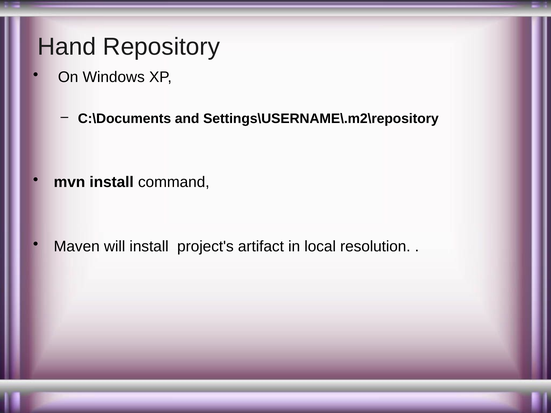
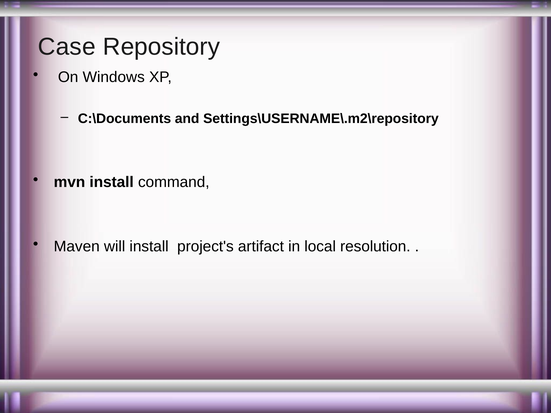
Hand: Hand -> Case (67, 47)
